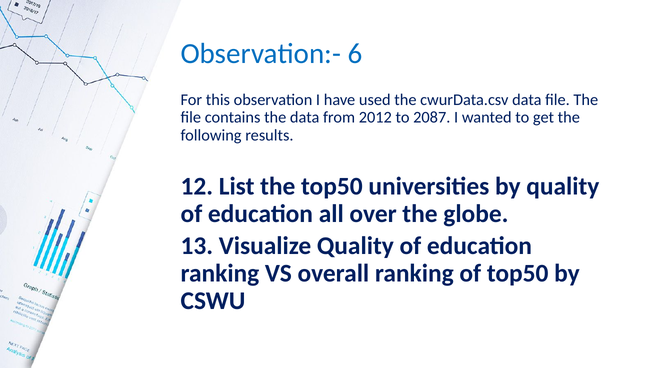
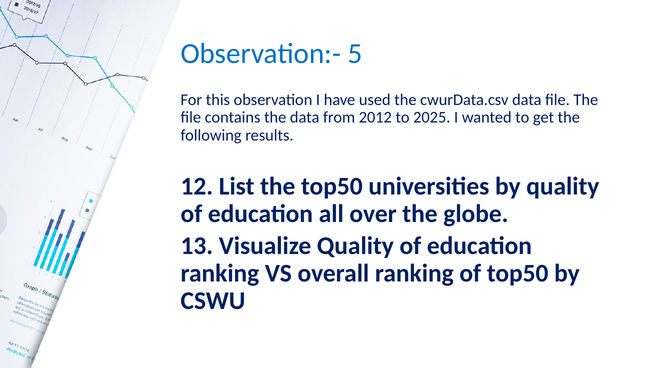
6: 6 -> 5 (355, 54)
2087: 2087 -> 2025 (432, 118)
